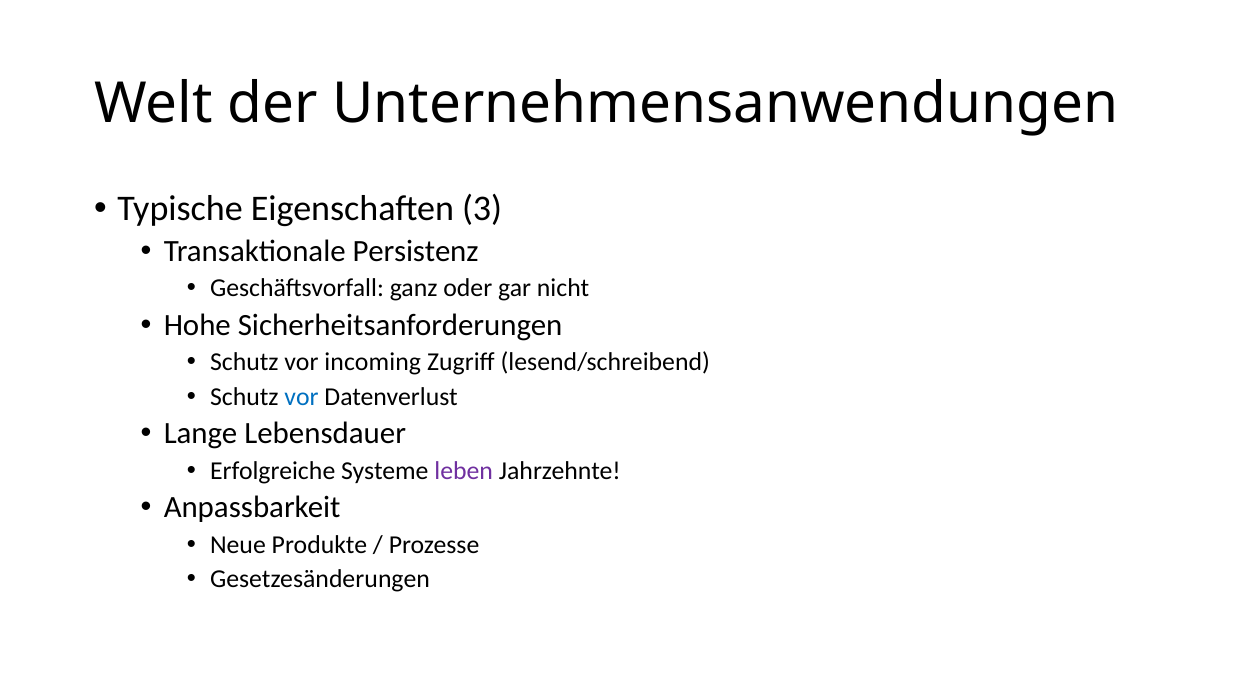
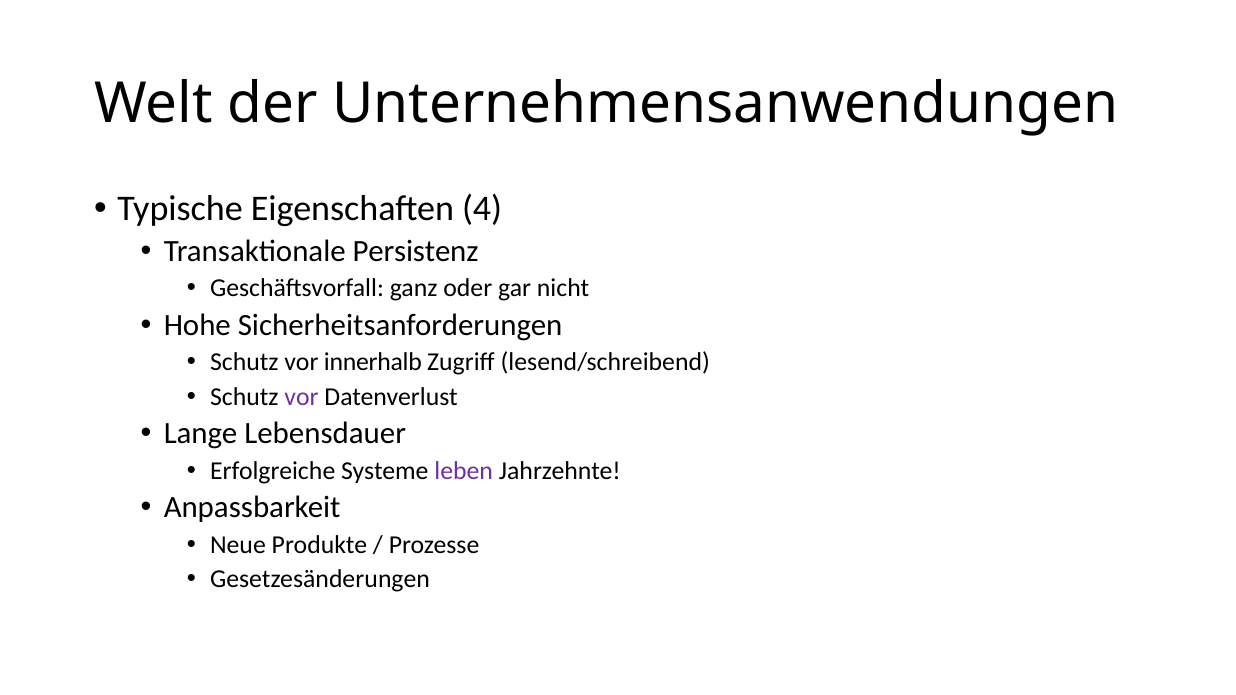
3: 3 -> 4 (482, 209)
incoming: incoming -> innerhalb (373, 363)
vor colour: blue -> purple (302, 397)
